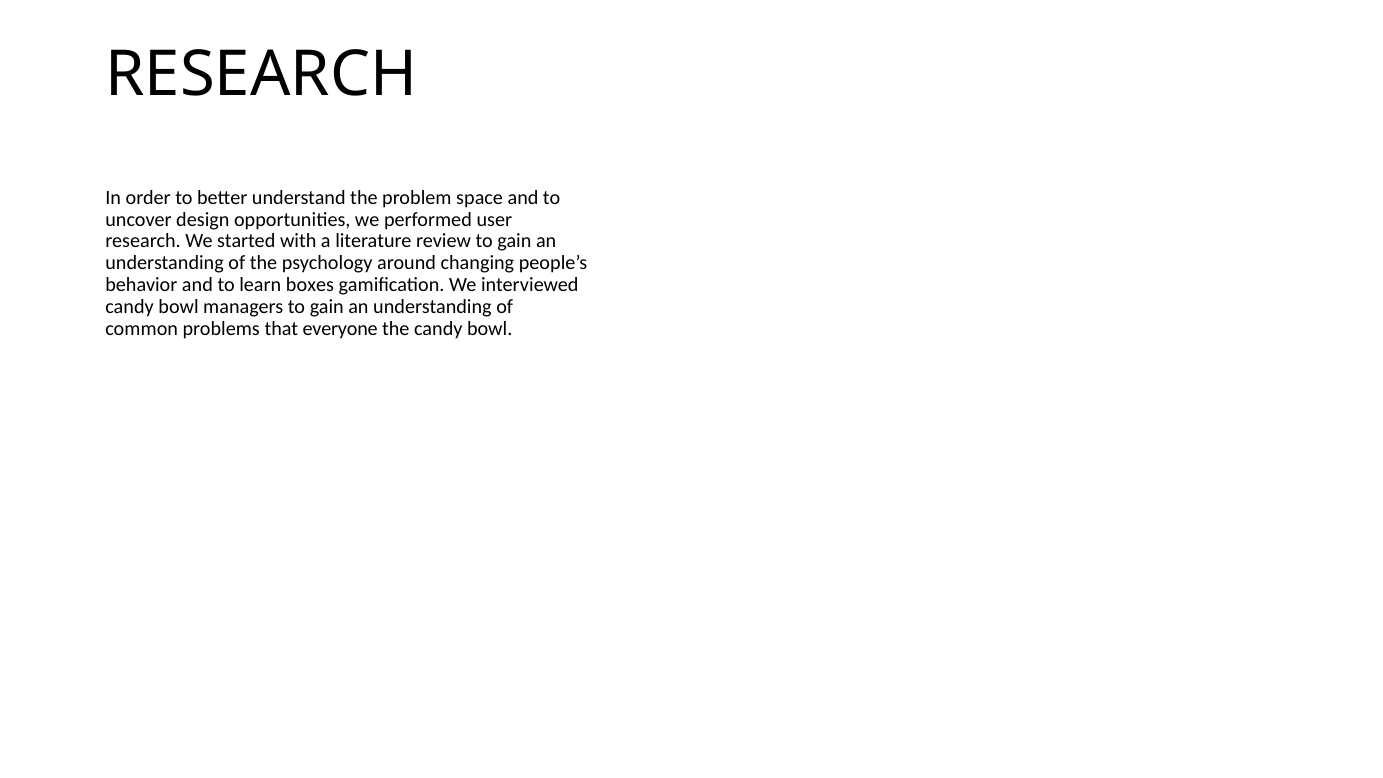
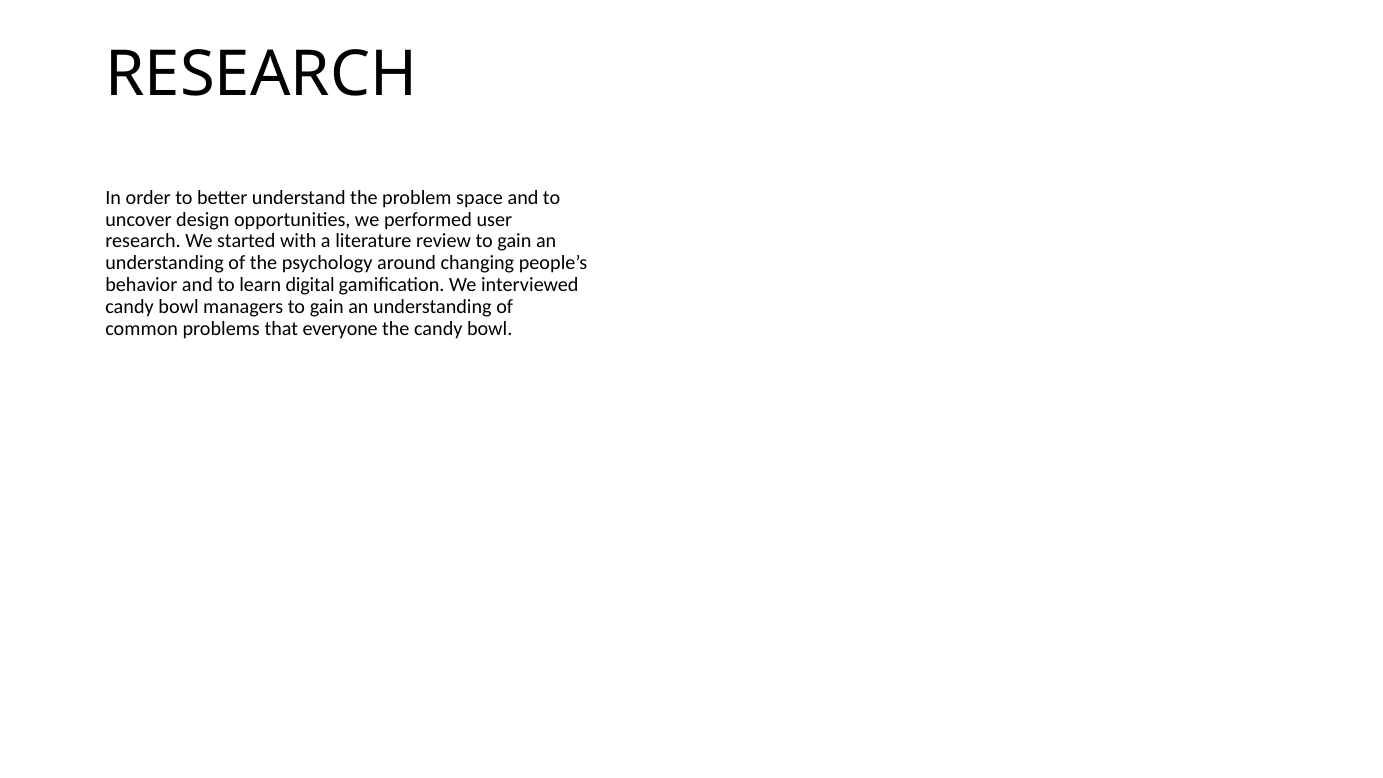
boxes: boxes -> digital (310, 285)
